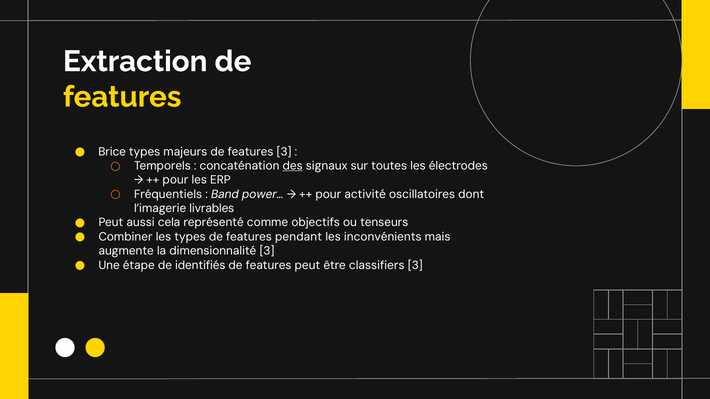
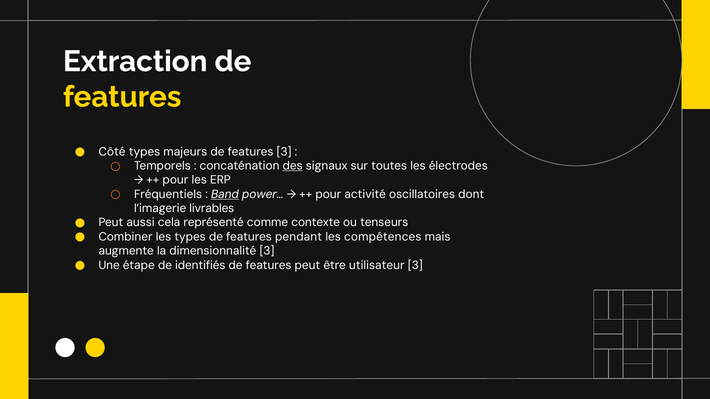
Brice: Brice -> Côté (112, 152)
Band underline: none -> present (225, 194)
objectifs: objectifs -> contexte (316, 223)
inconvénients: inconvénients -> compétences (383, 237)
classifiers: classifiers -> utilisateur (377, 265)
